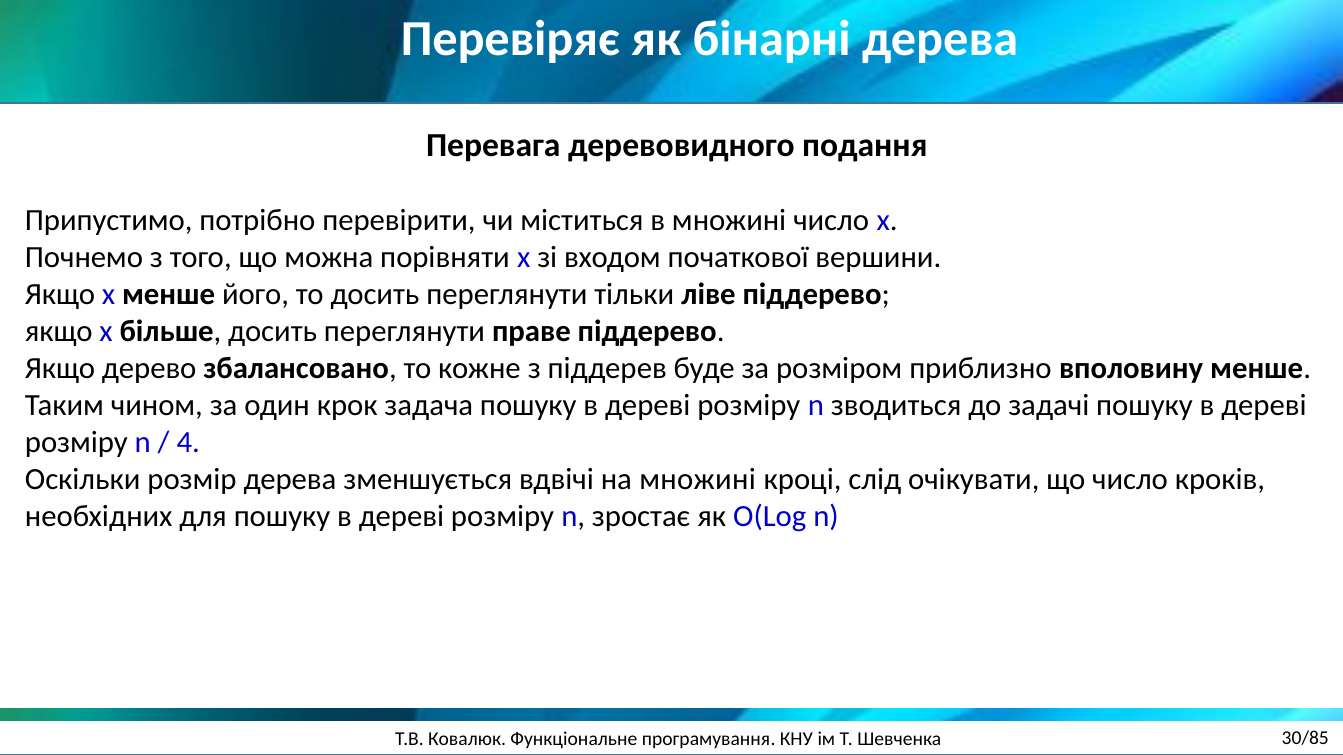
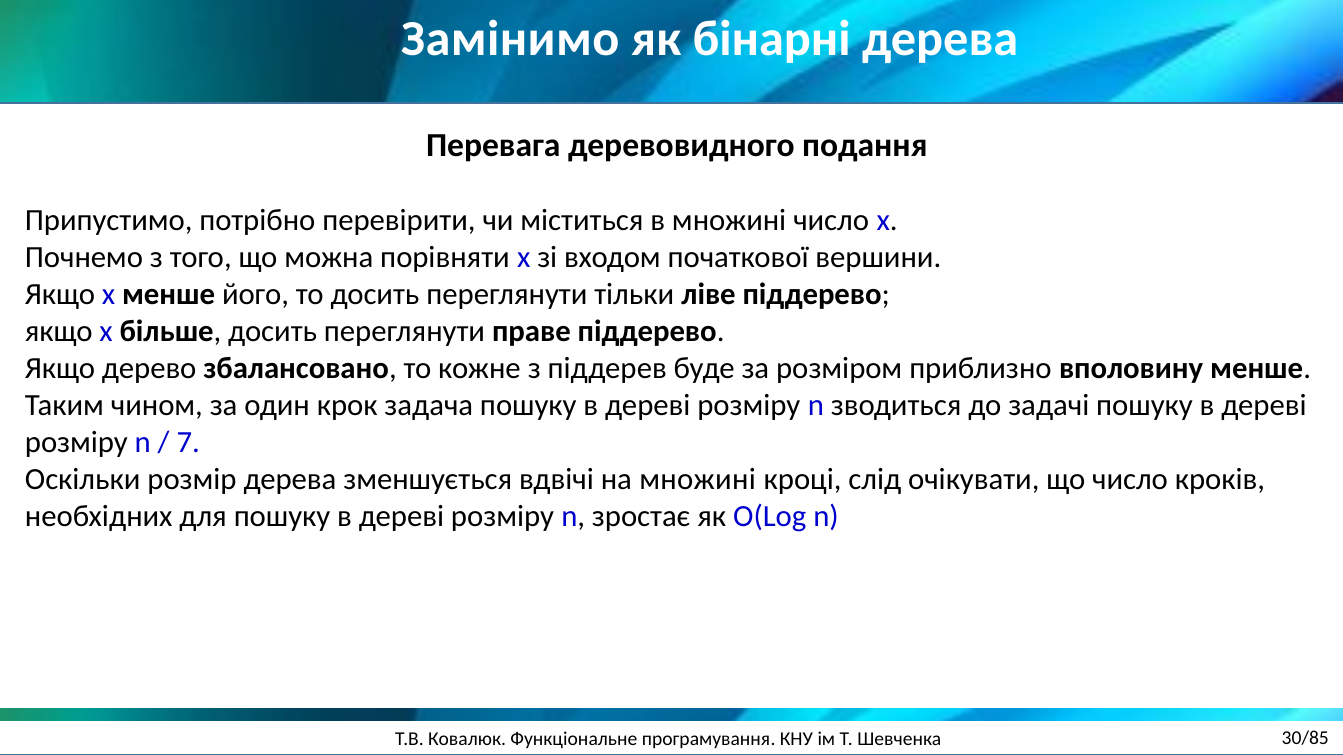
Перевіряє: Перевіряє -> Замінимо (510, 39)
4: 4 -> 7 (188, 442)
